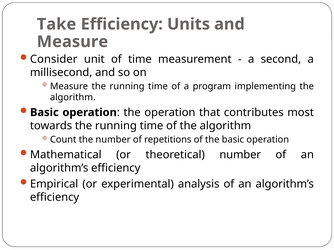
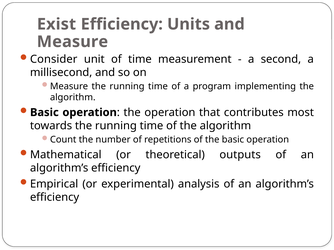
Take: Take -> Exist (56, 24)
theoretical number: number -> outputs (240, 155)
